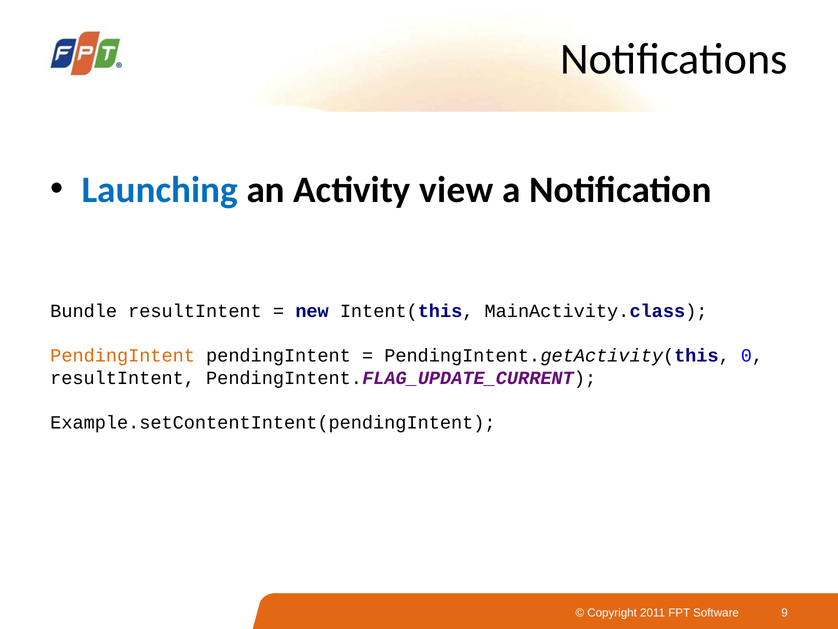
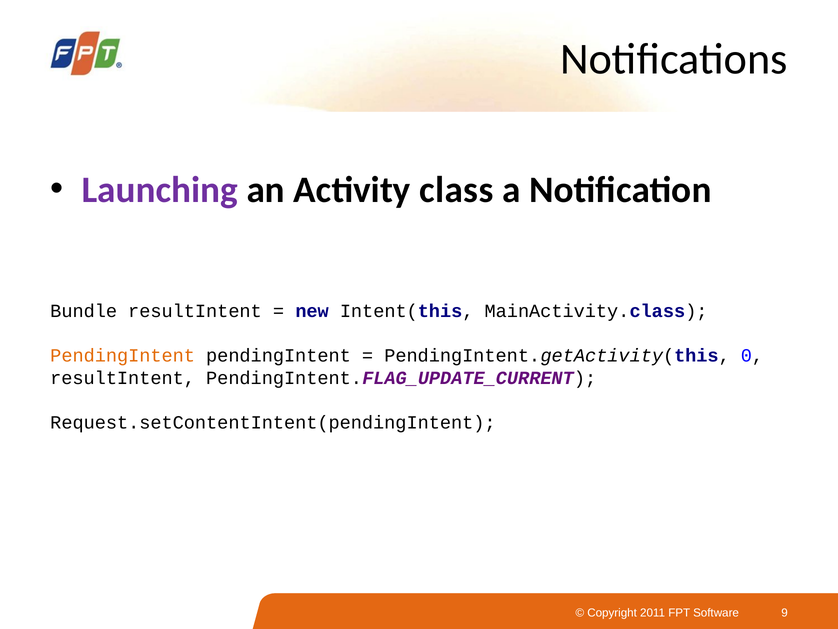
Launching colour: blue -> purple (160, 190)
view: view -> class (456, 190)
Example.setContentIntent(pendingIntent: Example.setContentIntent(pendingIntent -> Request.setContentIntent(pendingIntent (273, 422)
